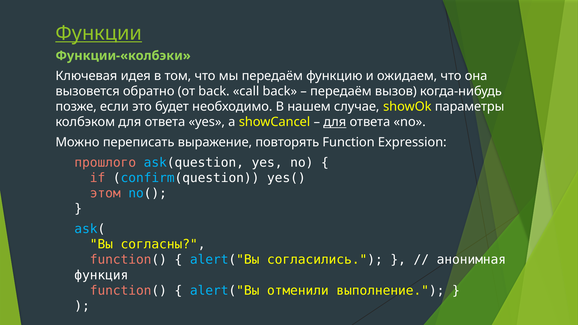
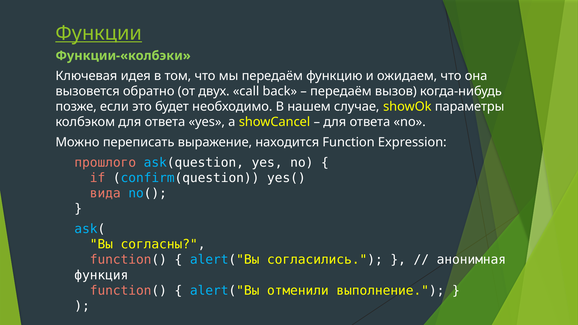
от back: back -> двух (214, 91)
для underline: present -> none (335, 122)
повторять: повторять -> находится (287, 142)
этом: этом -> вида (105, 193)
